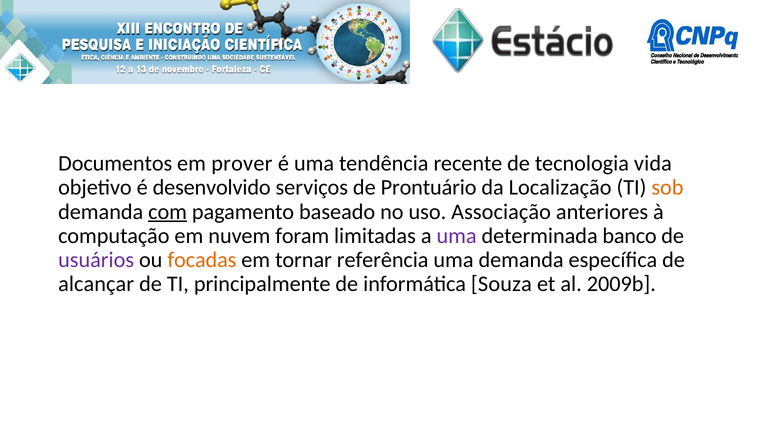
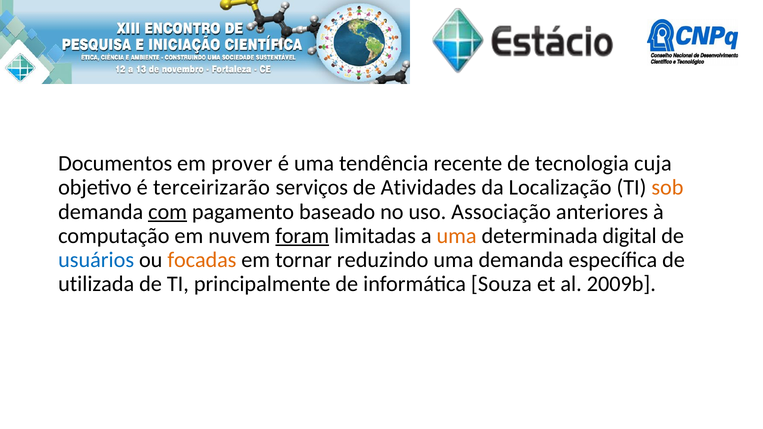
vida: vida -> cuja (653, 164)
desenvolvido: desenvolvido -> terceirizarão (212, 188)
Prontuário: Prontuário -> Atividades (428, 188)
foram underline: none -> present (302, 236)
uma colour: purple -> orange (457, 236)
banco: banco -> digital (630, 236)
usuários colour: purple -> blue (96, 260)
referência: referência -> reduzindo (383, 260)
alcançar: alcançar -> utilizada (96, 284)
